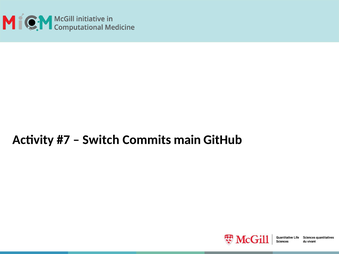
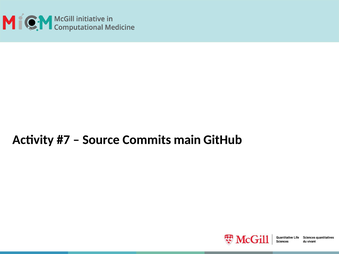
Switch: Switch -> Source (101, 140)
